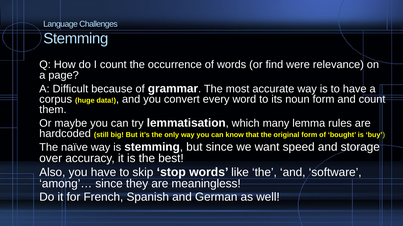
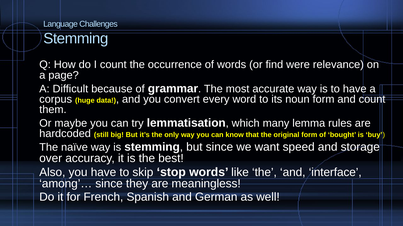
software: software -> interface (335, 173)
